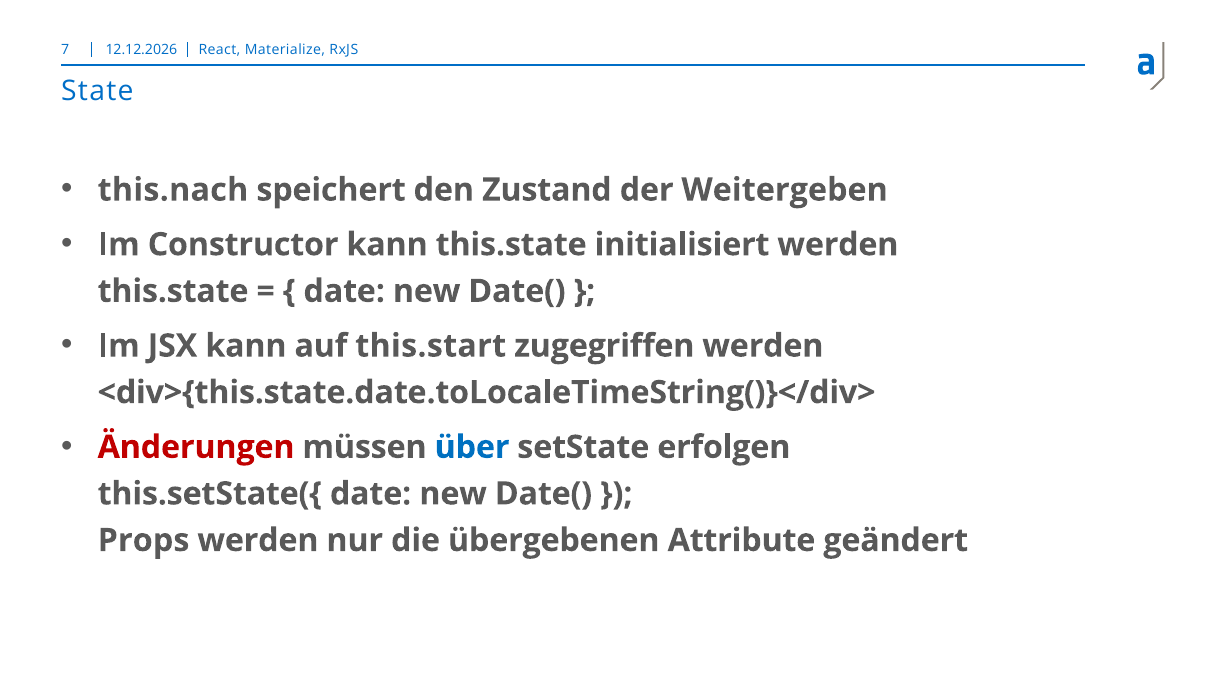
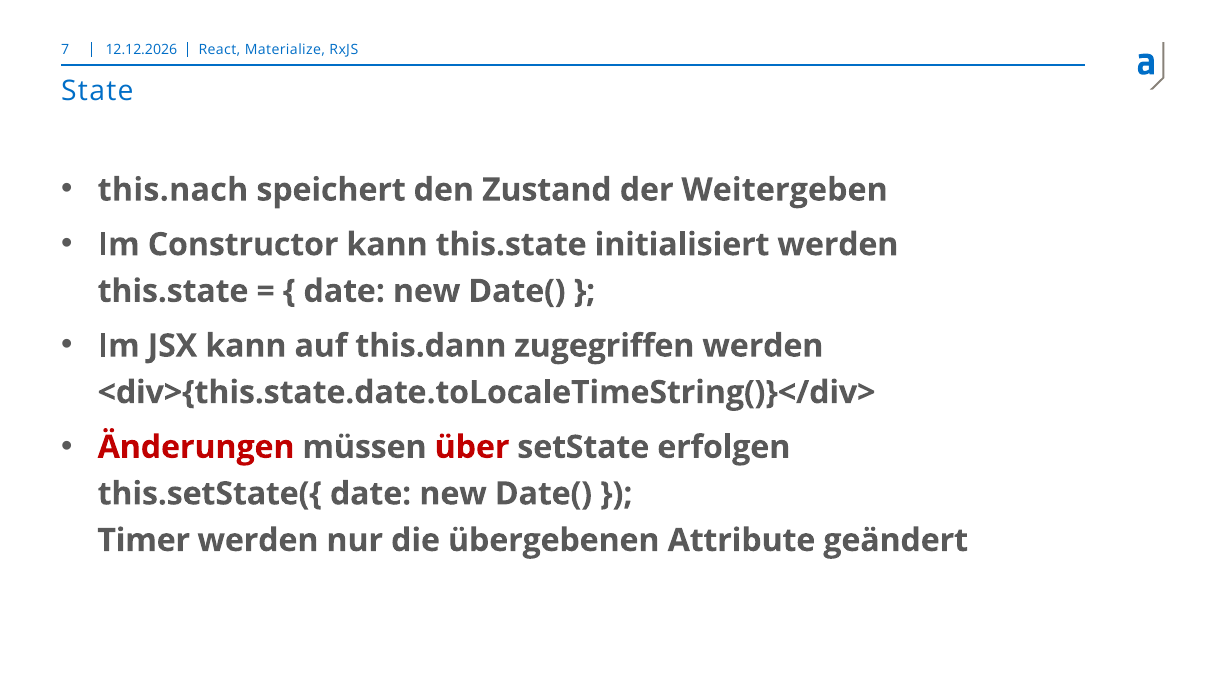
this.start: this.start -> this.dann (431, 346)
über colour: blue -> red (472, 447)
Props: Props -> Timer (144, 540)
